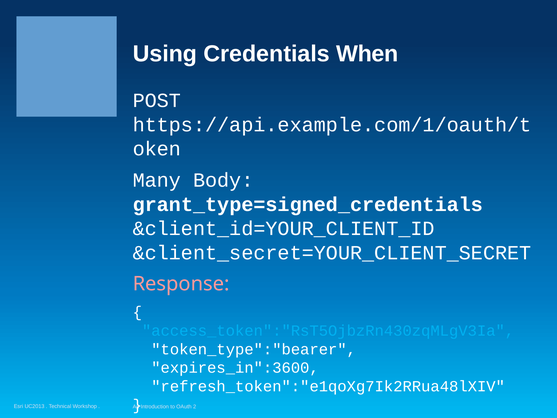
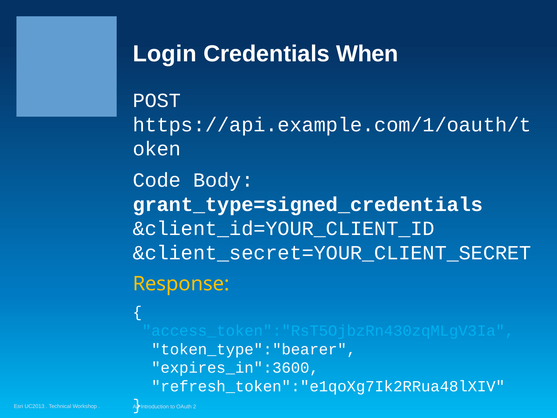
Using: Using -> Login (165, 54)
Many: Many -> Code (157, 180)
Response colour: pink -> yellow (181, 284)
